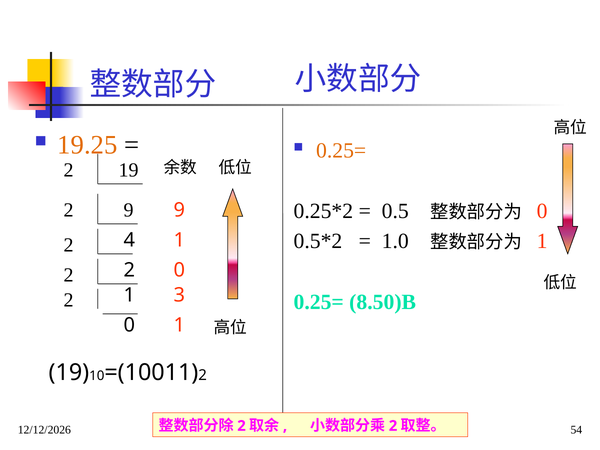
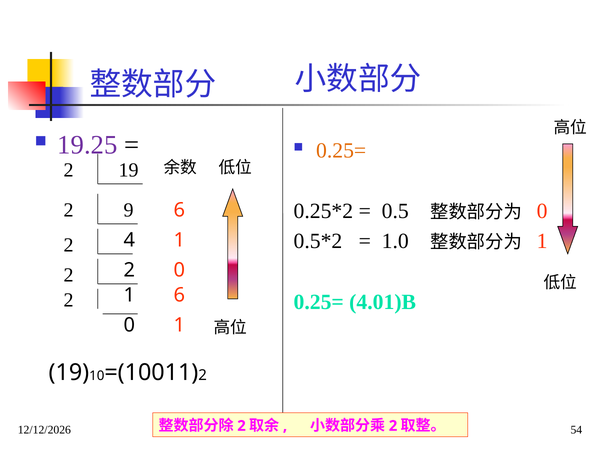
19.25 colour: orange -> purple (87, 145)
9: 9 -> 6 (179, 210)
3: 3 -> 6 (179, 295)
8.50)B: 8.50)B -> 4.01)B (383, 302)
